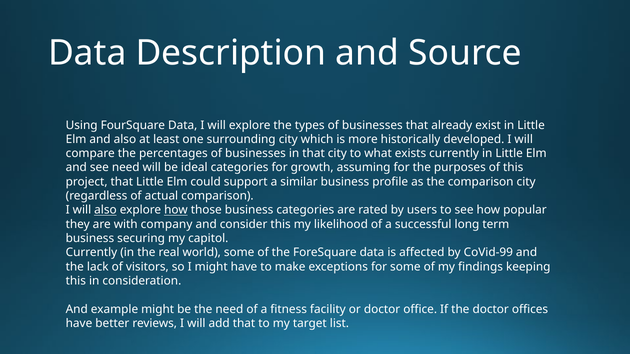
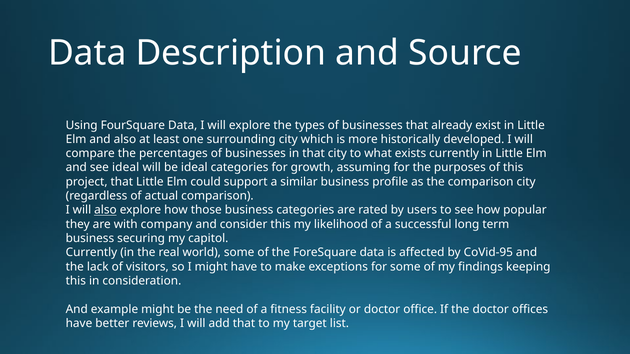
see need: need -> ideal (126, 168)
how underline: present -> none (176, 210)
CoVid-99: CoVid-99 -> CoVid-95 (488, 253)
